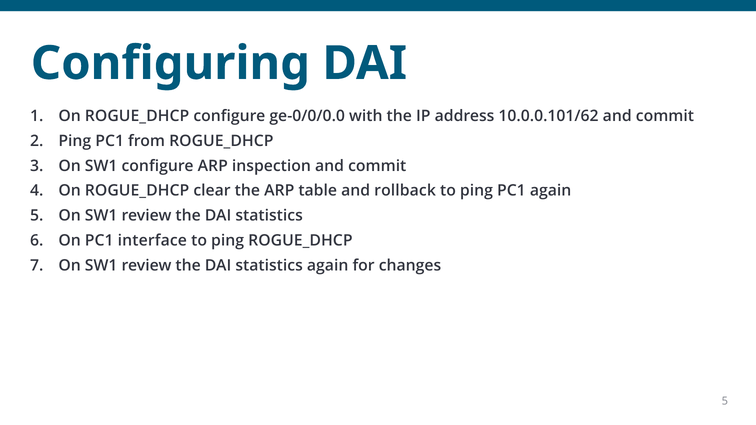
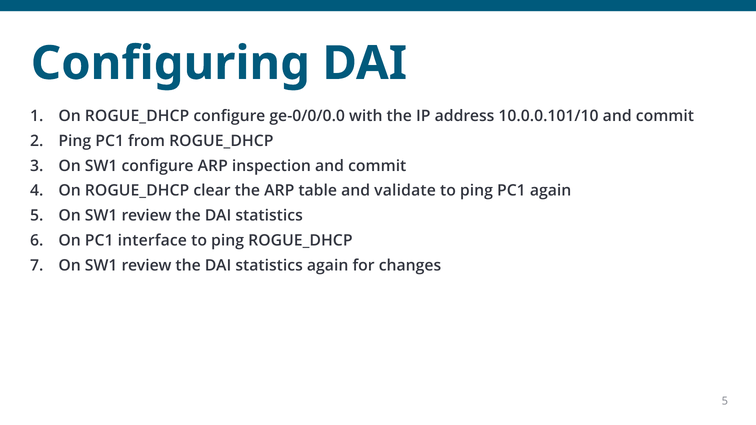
10.0.0.101/62: 10.0.0.101/62 -> 10.0.0.101/10 (549, 116)
rollback: rollback -> validate (405, 191)
